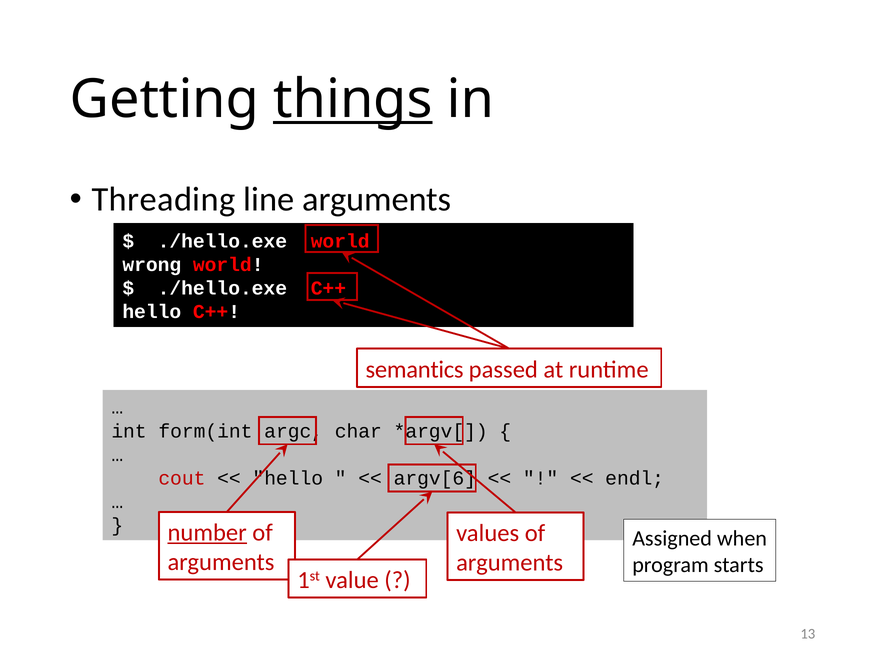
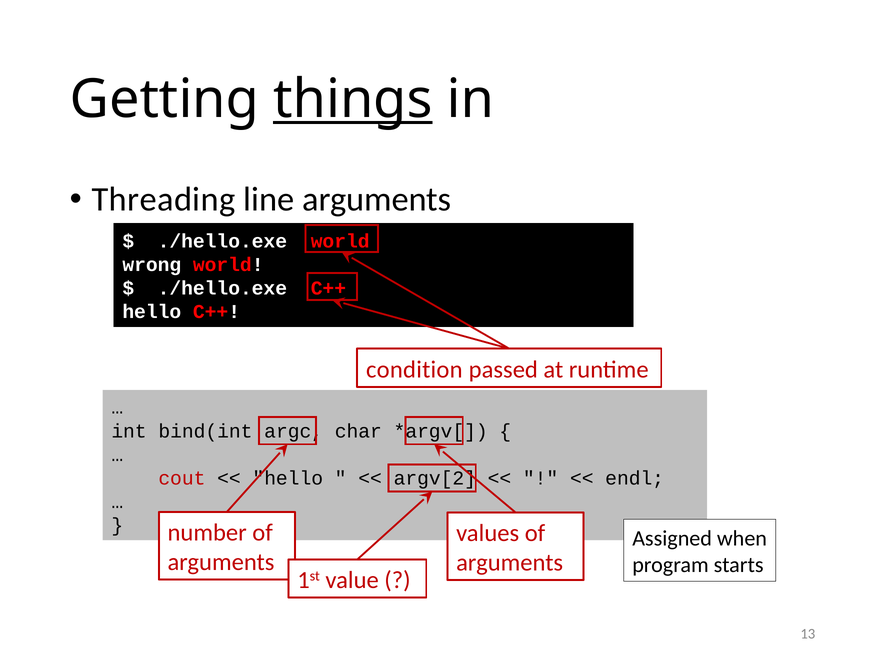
semantics: semantics -> condition (414, 369)
form(int: form(int -> bind(int (205, 431)
argv[6: argv[6 -> argv[2 (435, 478)
number underline: present -> none (207, 533)
